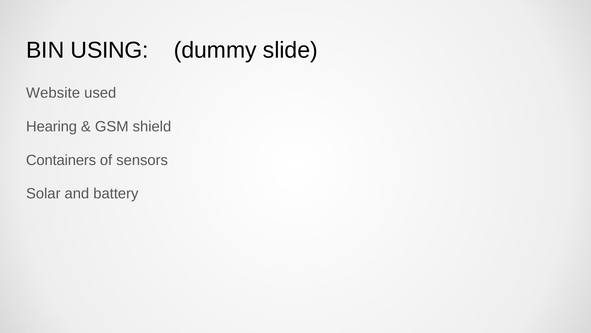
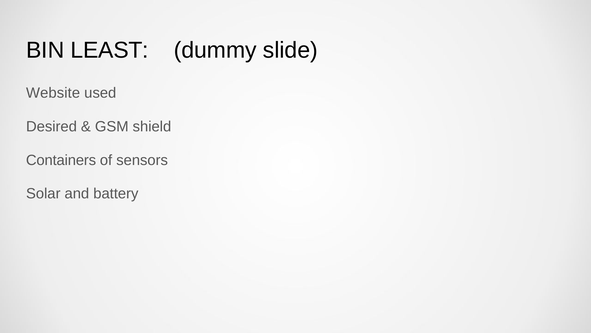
USING: USING -> LEAST (110, 50)
Hearing: Hearing -> Desired (51, 126)
